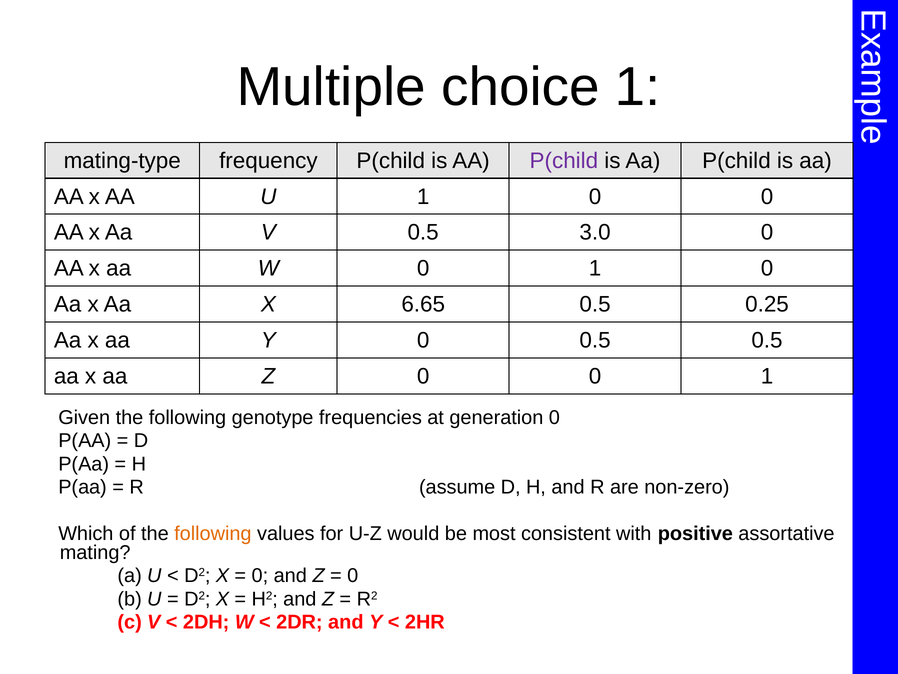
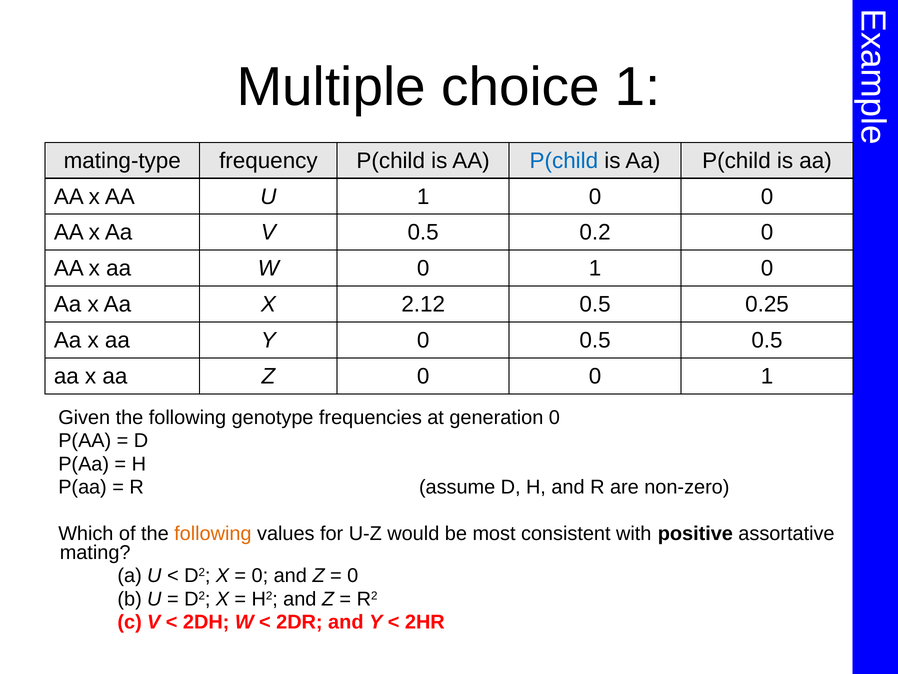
P(child colour: purple -> blue (564, 161)
3.0: 3.0 -> 0.2 (595, 232)
6.65: 6.65 -> 2.12 (423, 304)
